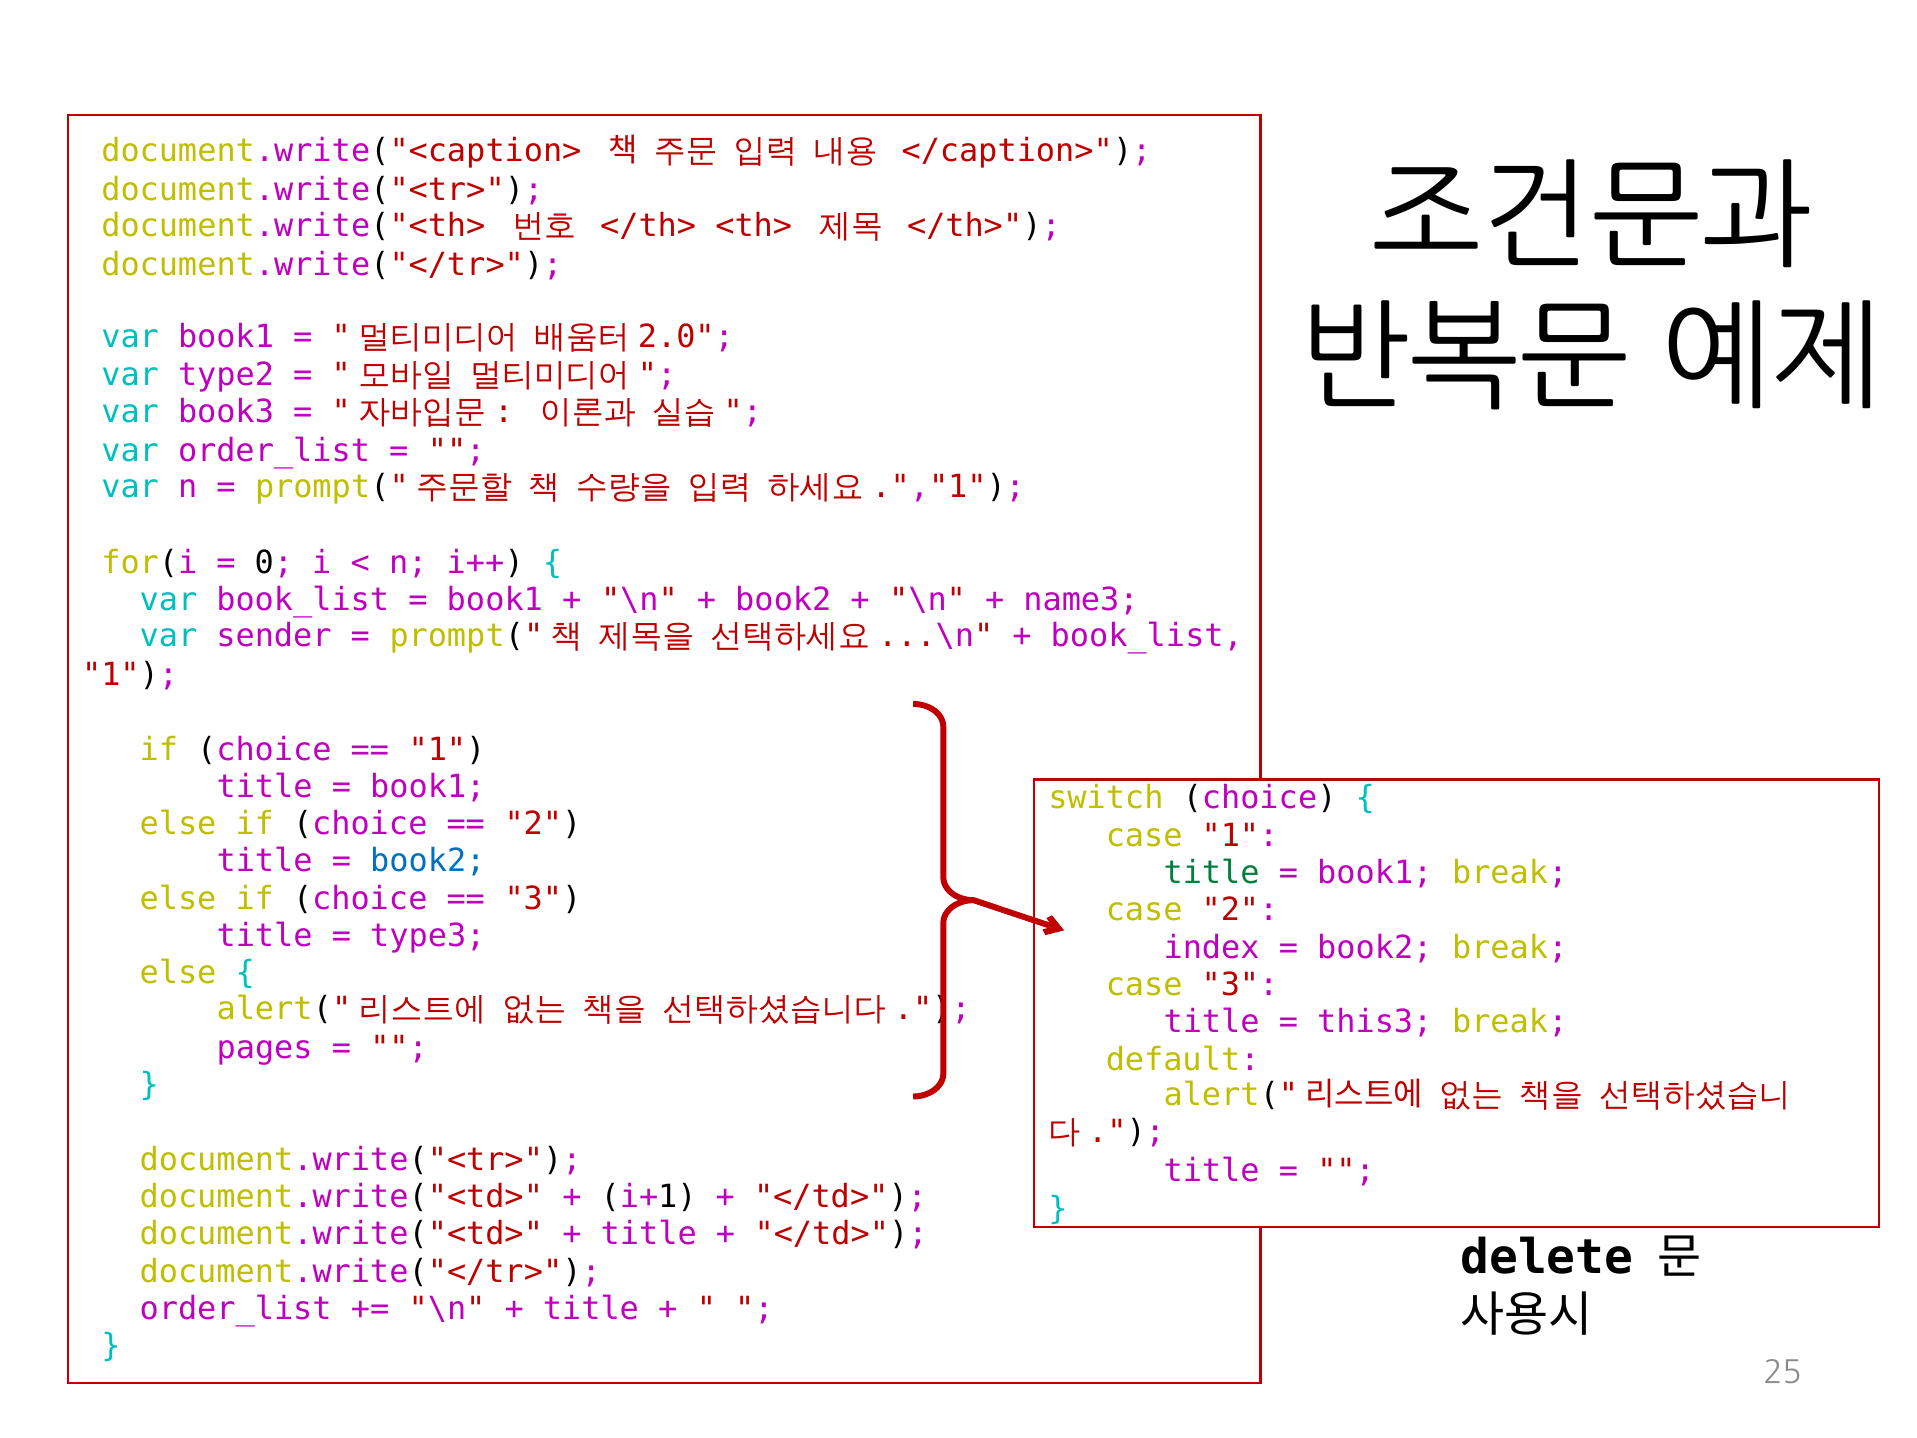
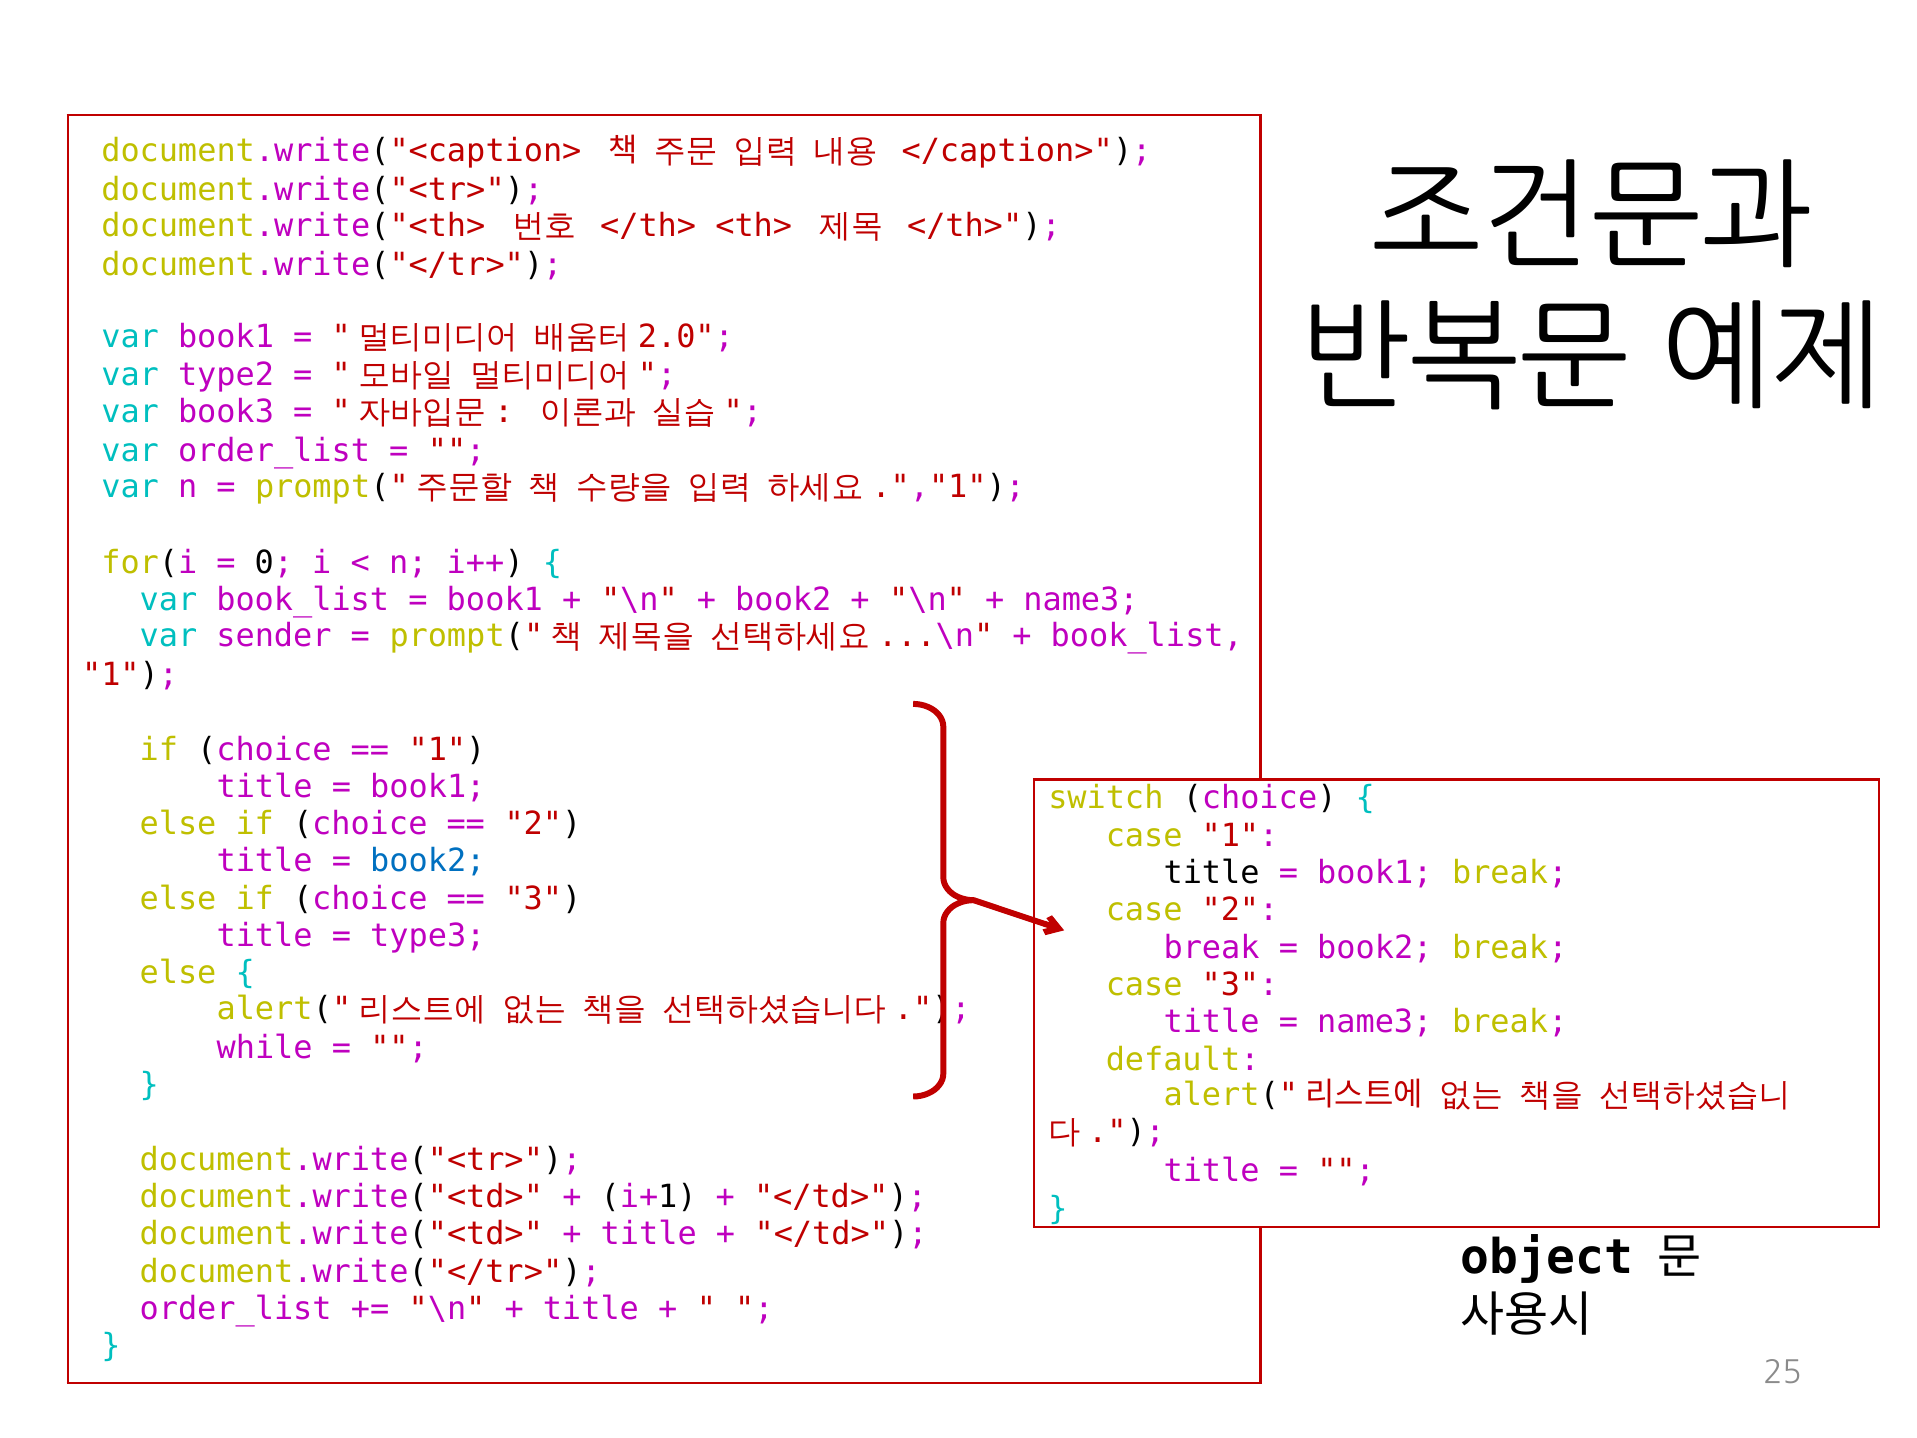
title colour: green -> black (1212, 873)
index: index -> break (1212, 947)
this3: this3 -> name3 (1375, 1022)
pages: pages -> while (265, 1048)
delete: delete -> object (1547, 1258)
